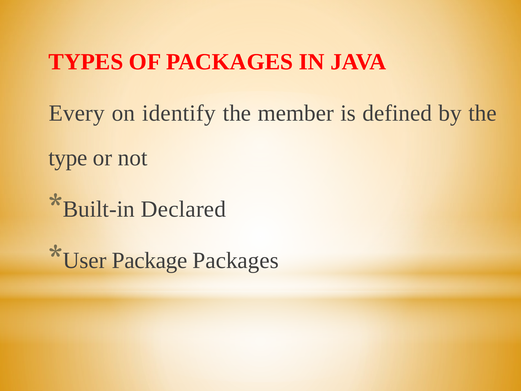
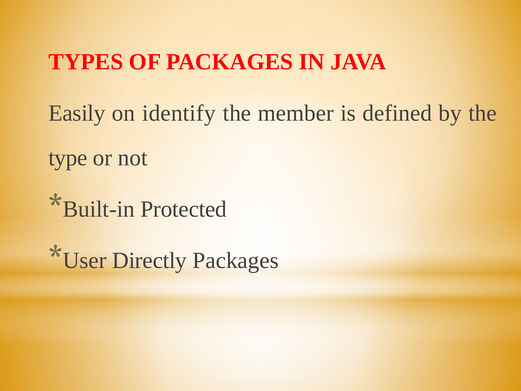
Every: Every -> Easily (77, 113)
Declared: Declared -> Protected (184, 209)
Package: Package -> Directly (150, 260)
